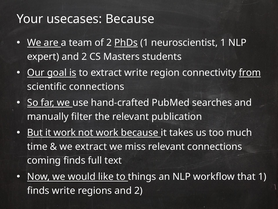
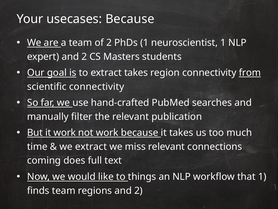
PhDs underline: present -> none (126, 43)
extract write: write -> takes (136, 73)
scientific connections: connections -> connectivity (97, 86)
coming finds: finds -> does (74, 160)
finds write: write -> team (64, 190)
